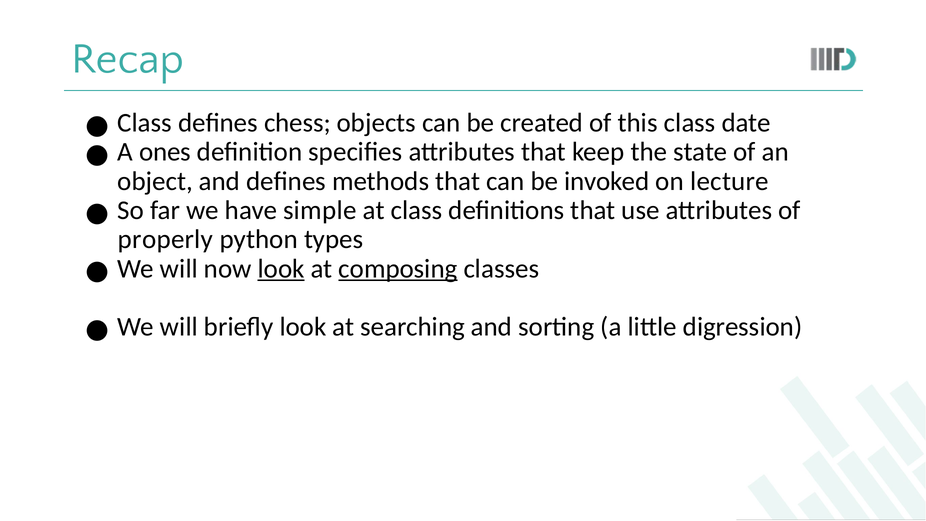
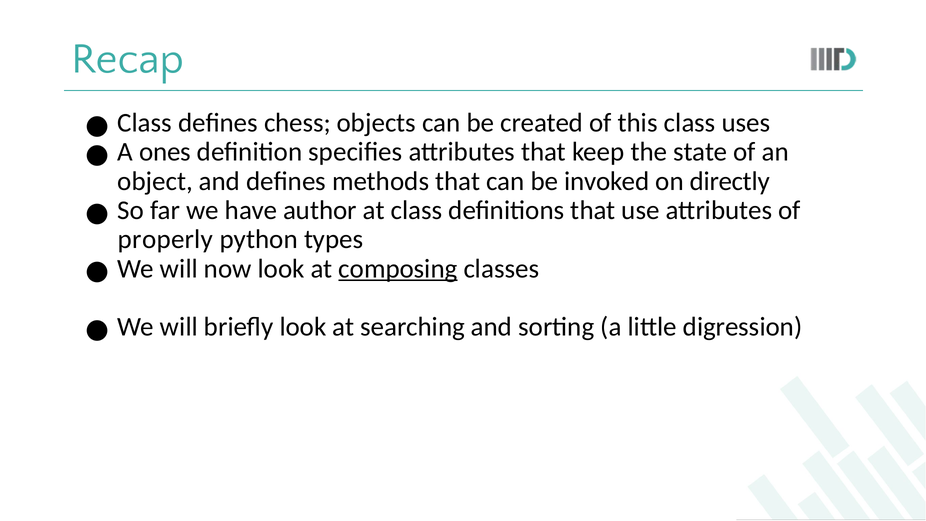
date: date -> uses (746, 123)
lecture: lecture -> directly (730, 181)
simple: simple -> author (320, 210)
look underline: present -> none (281, 269)
